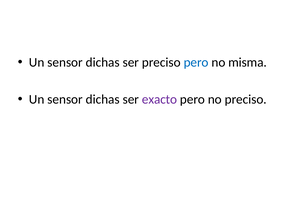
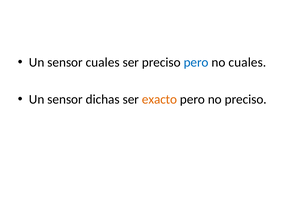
dichas: dichas -> cuales (103, 62)
no misma: misma -> cuales (247, 62)
exacto colour: purple -> orange (160, 99)
